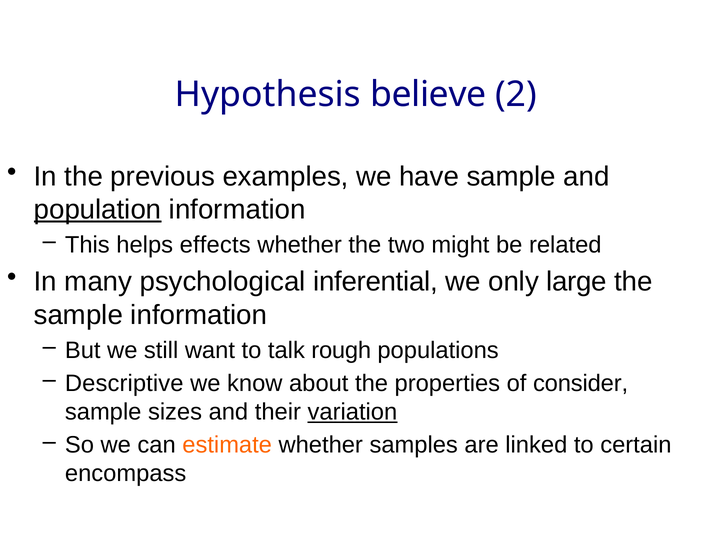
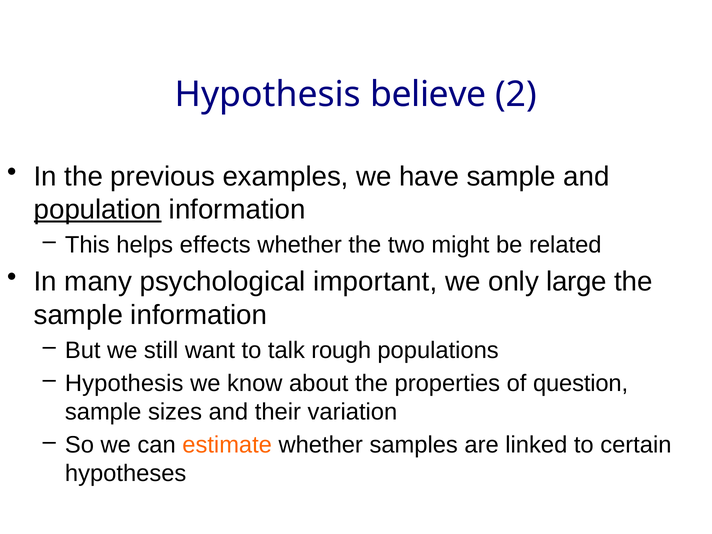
inferential: inferential -> important (375, 282)
Descriptive: Descriptive -> Hypothesis (124, 383)
consider: consider -> question (581, 383)
variation underline: present -> none (352, 412)
encompass: encompass -> hypotheses (126, 474)
